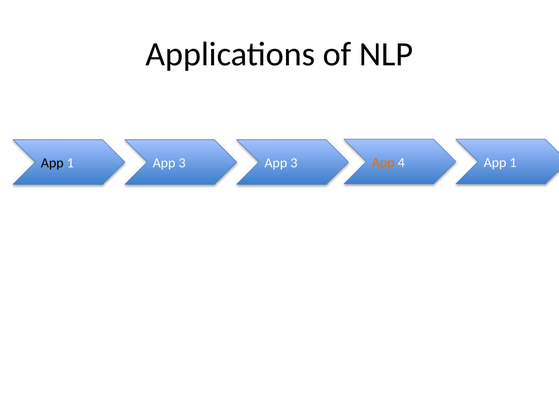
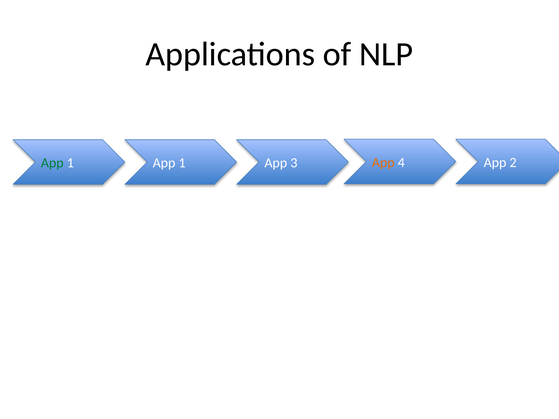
App colour: black -> green (52, 163)
1 App 3: 3 -> 1 (182, 163)
4 App 1: 1 -> 2 (513, 163)
